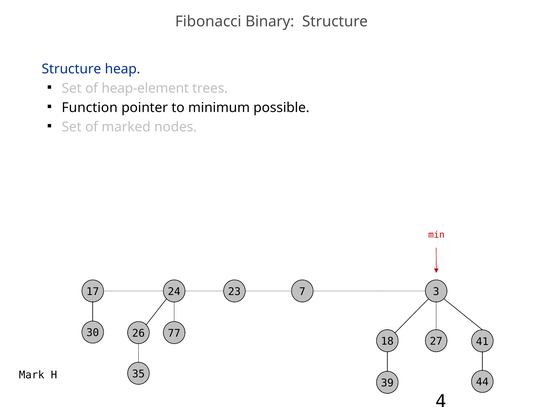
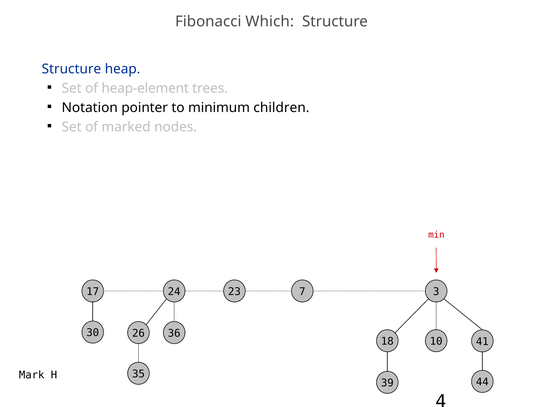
Binary: Binary -> Which (270, 21)
Function: Function -> Notation (90, 108)
possible: possible -> children (281, 108)
77: 77 -> 36 (174, 334)
27: 27 -> 10 (436, 342)
